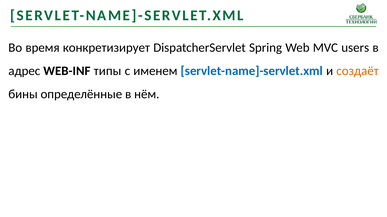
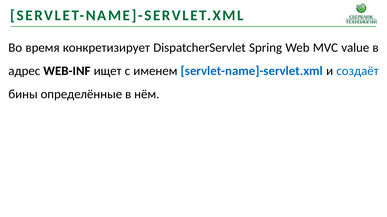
users: users -> value (355, 48)
типы: типы -> ищет (108, 71)
создаёт colour: orange -> blue (358, 71)
